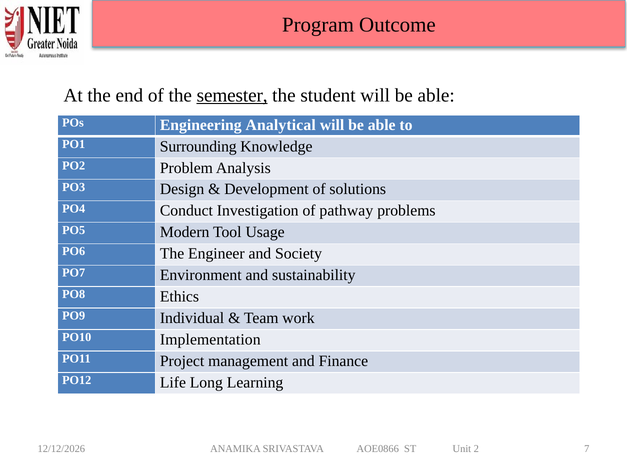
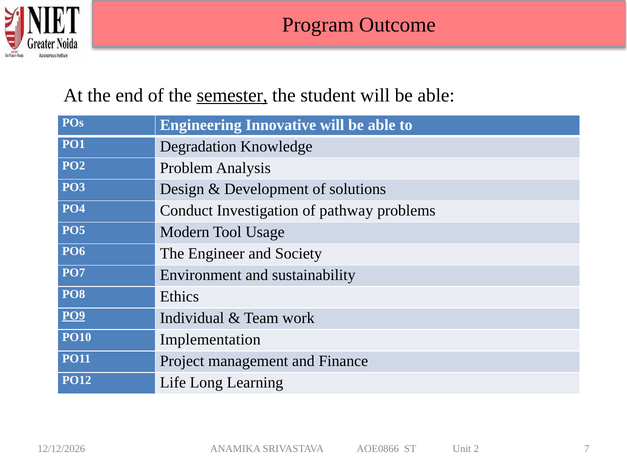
Analytical: Analytical -> Innovative (281, 125)
Surrounding: Surrounding -> Degradation (198, 146)
PO9 underline: none -> present (74, 316)
